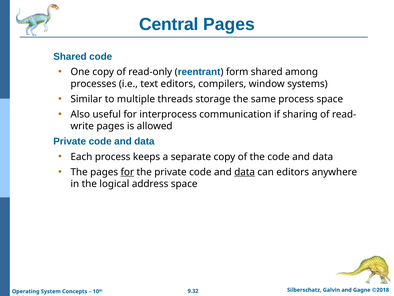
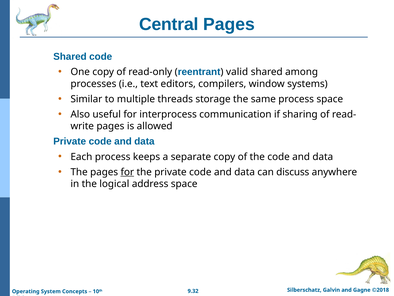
form: form -> valid (237, 72)
data underline: present -> none (245, 172)
can editors: editors -> discuss (293, 172)
